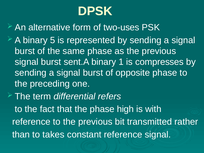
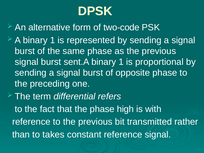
two-uses: two-uses -> two-code (121, 27)
A binary 5: 5 -> 1 (53, 40)
compresses: compresses -> proportional (159, 62)
